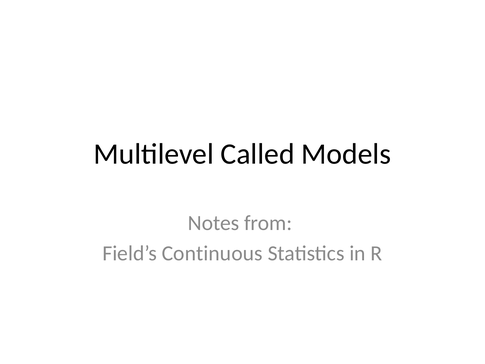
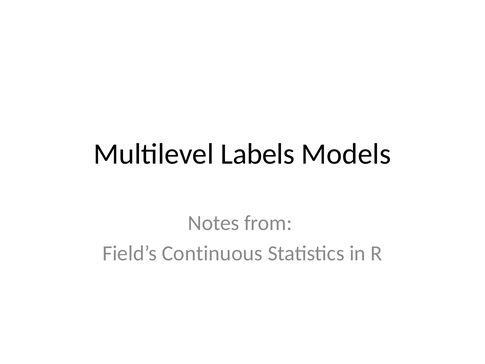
Called: Called -> Labels (258, 154)
